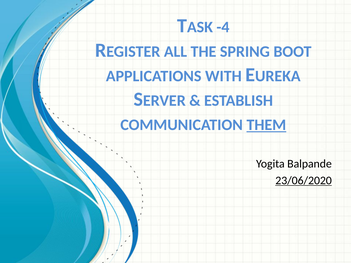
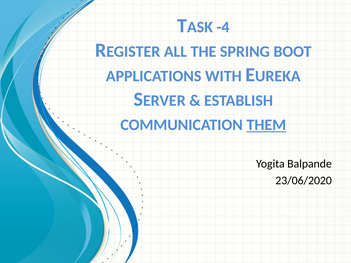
23/06/2020 underline: present -> none (304, 181)
